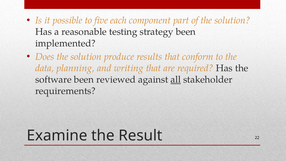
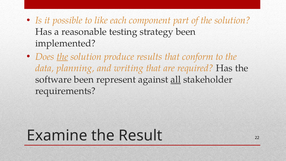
five: five -> like (101, 20)
the underline: none -> present (62, 57)
reviewed: reviewed -> represent (116, 79)
